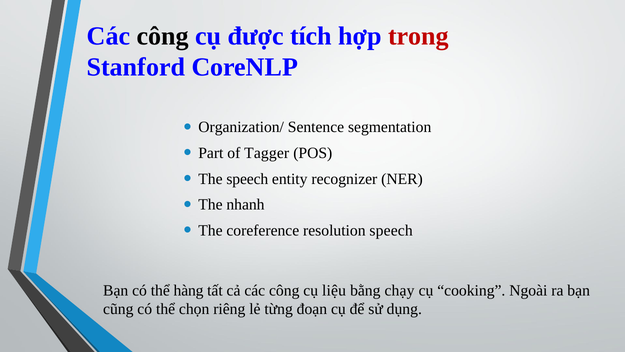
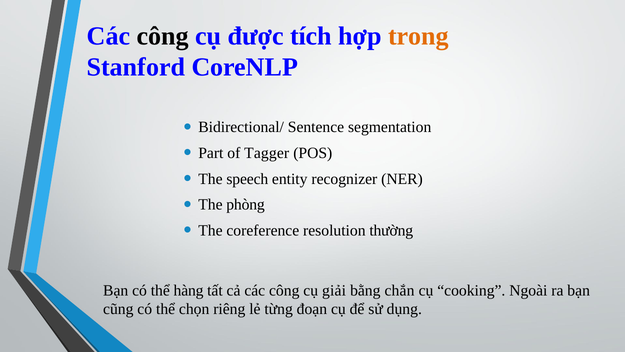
trong colour: red -> orange (418, 36)
Organization/: Organization/ -> Bidirectional/ (241, 127)
nhanh: nhanh -> phòng (246, 205)
resolution speech: speech -> thường (391, 230)
liệu: liệu -> giải (334, 290)
chạy: chạy -> chắn (399, 290)
